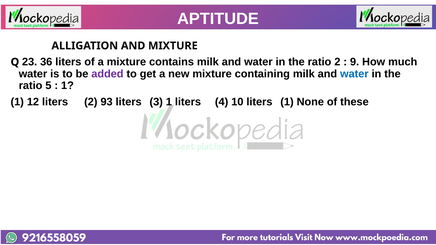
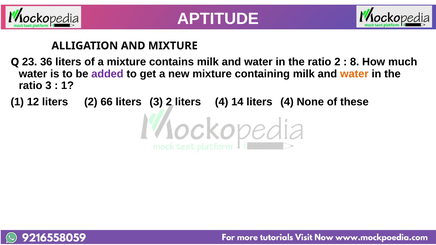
9: 9 -> 8 (355, 62)
water colour: blue -> orange (354, 74)
ratio 5: 5 -> 3 (48, 86)
93: 93 -> 66 (107, 102)
3 1: 1 -> 2 (169, 102)
10: 10 -> 14 (237, 102)
1: 1 -> 4 (287, 102)
